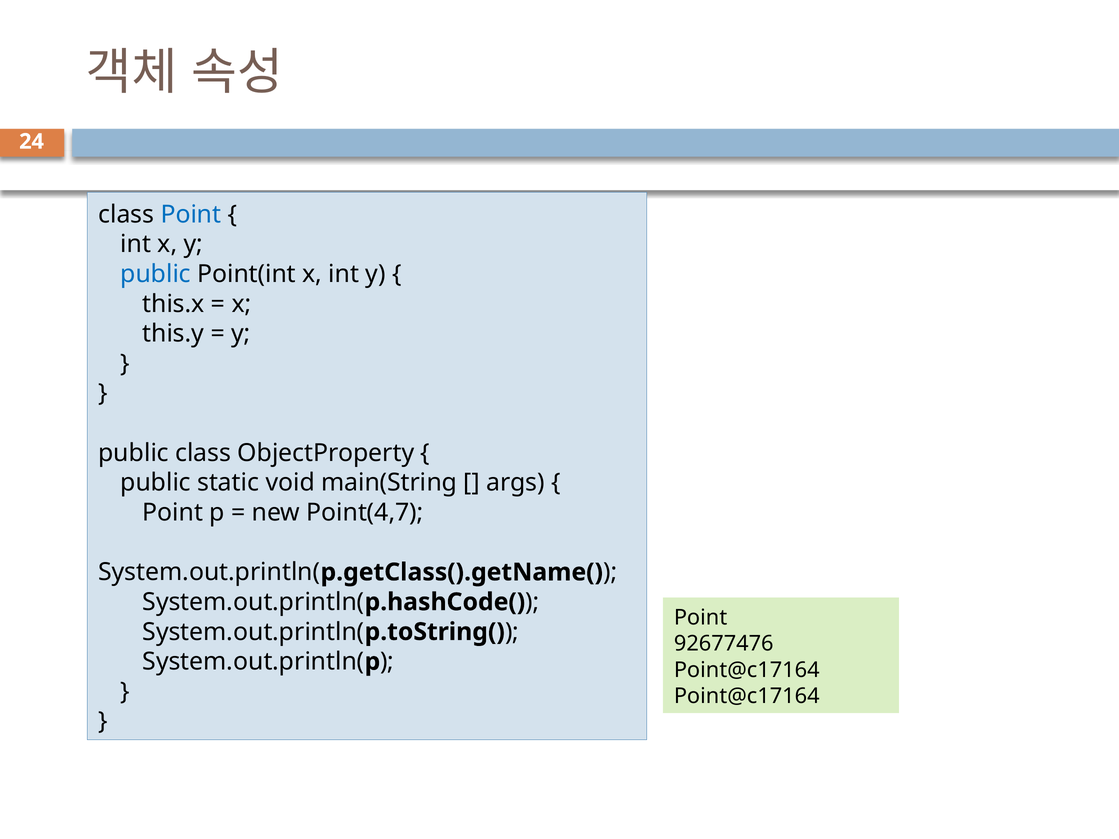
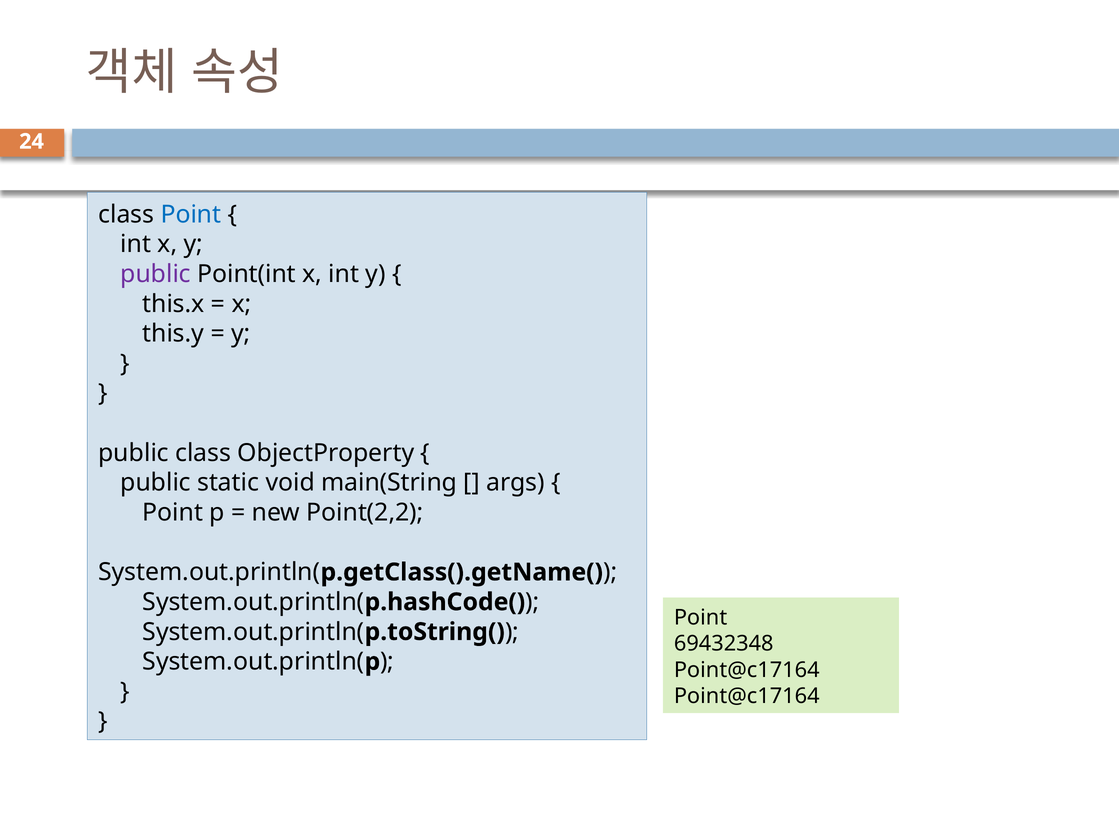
public colour: blue -> purple (156, 274)
Point(4,7: Point(4,7 -> Point(2,2 (365, 513)
92677476: 92677476 -> 69432348 (724, 644)
